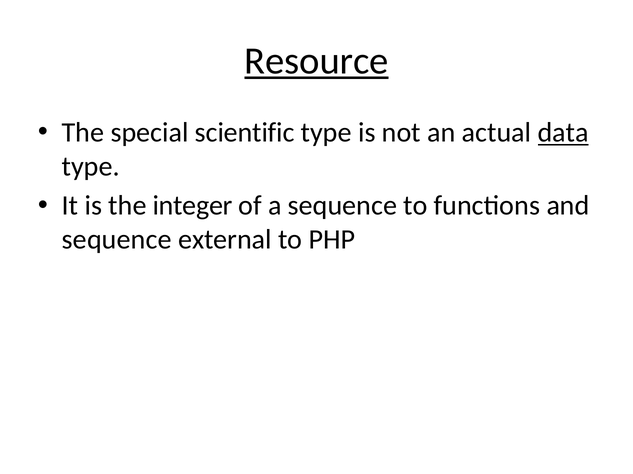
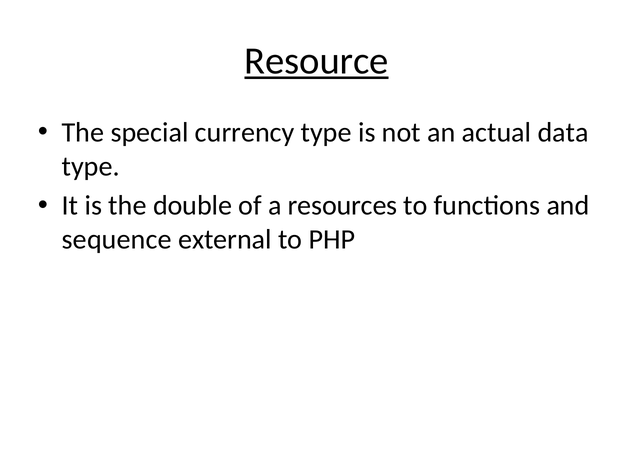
scientific: scientific -> currency (245, 133)
data underline: present -> none (563, 133)
integer: integer -> double (193, 206)
a sequence: sequence -> resources (343, 206)
